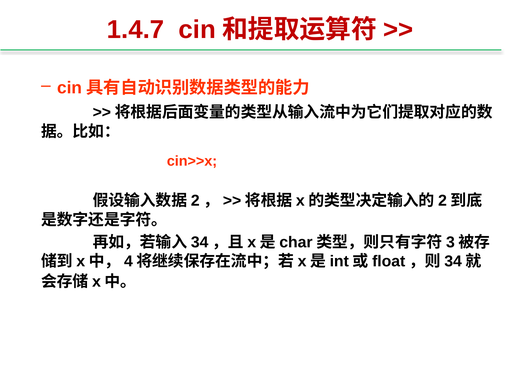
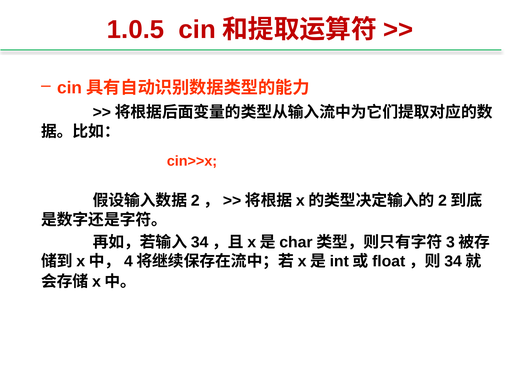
1.4.7: 1.4.7 -> 1.0.5 (136, 30)
